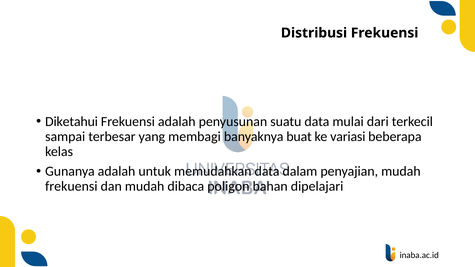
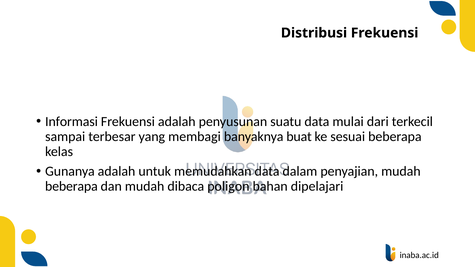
Diketahui: Diketahui -> Informasi (71, 122)
variasi: variasi -> sesuai (348, 137)
frekuensi: frekuensi -> beberapa (71, 186)
